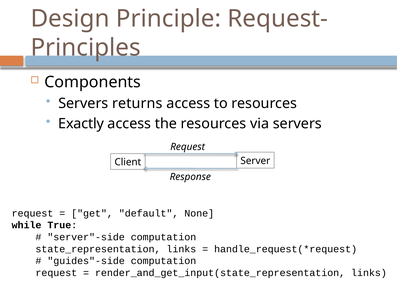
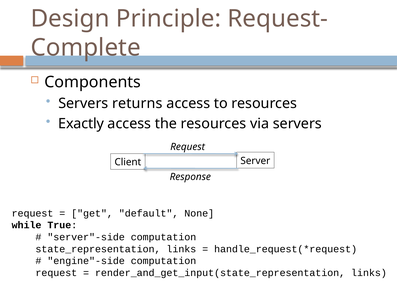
Principles: Principles -> Complete (86, 48)
guides"-side: guides"-side -> engine"-side (86, 261)
